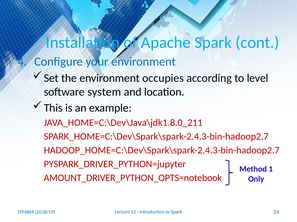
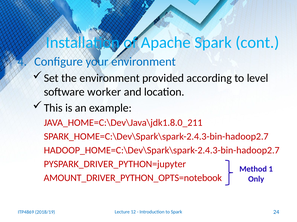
occupies: occupies -> provided (163, 78)
system: system -> worker (104, 92)
